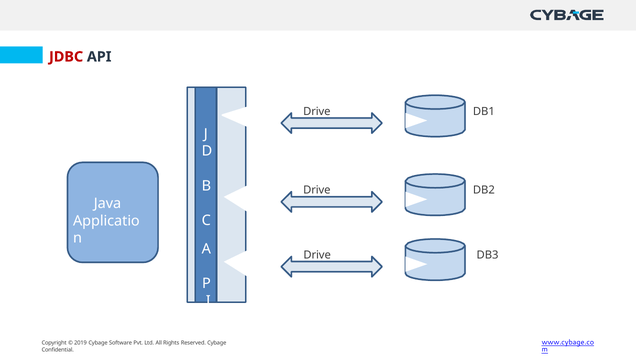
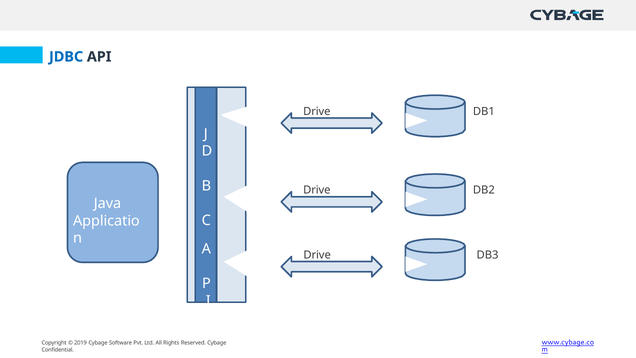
JDBC colour: red -> blue (66, 57)
